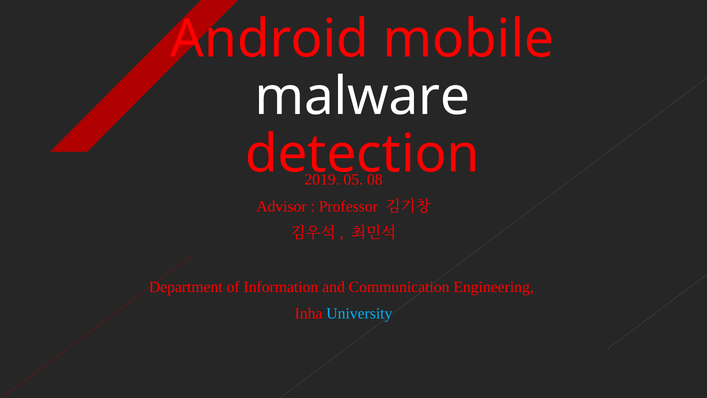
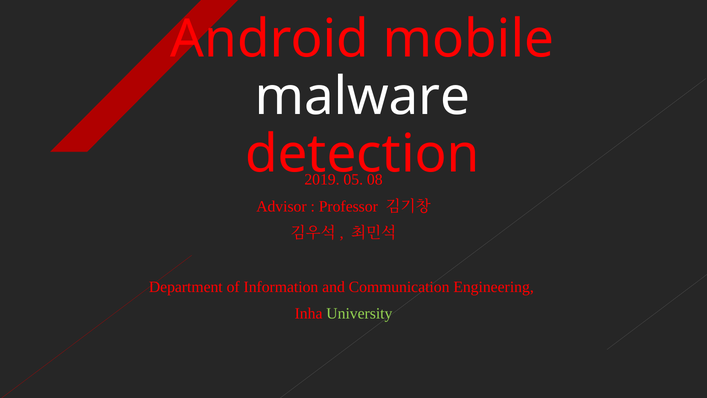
University colour: light blue -> light green (359, 313)
